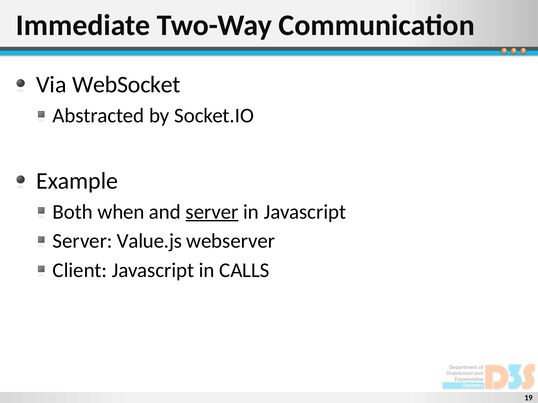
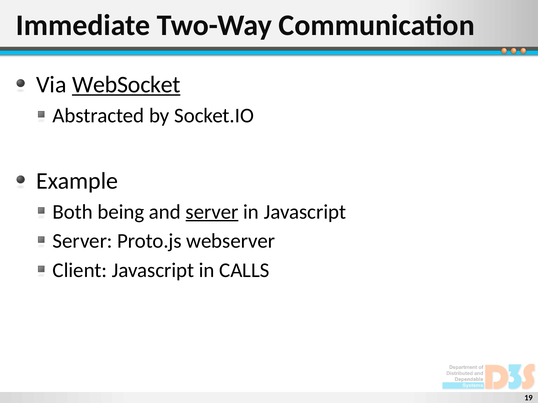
WebSocket underline: none -> present (126, 85)
when: when -> being (121, 212)
Value.js: Value.js -> Proto.js (149, 241)
